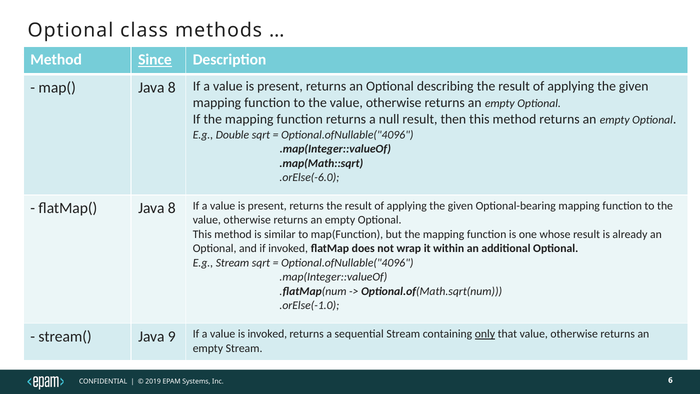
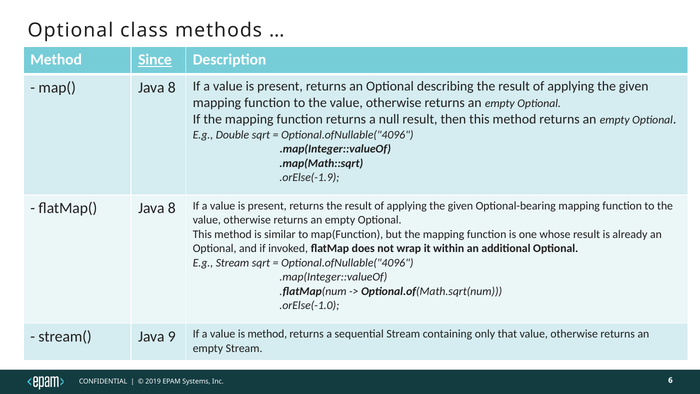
.orElse(-6.0: .orElse(-6.0 -> .orElse(-1.9 (309, 177)
is invoked: invoked -> method (267, 334)
only underline: present -> none (485, 334)
